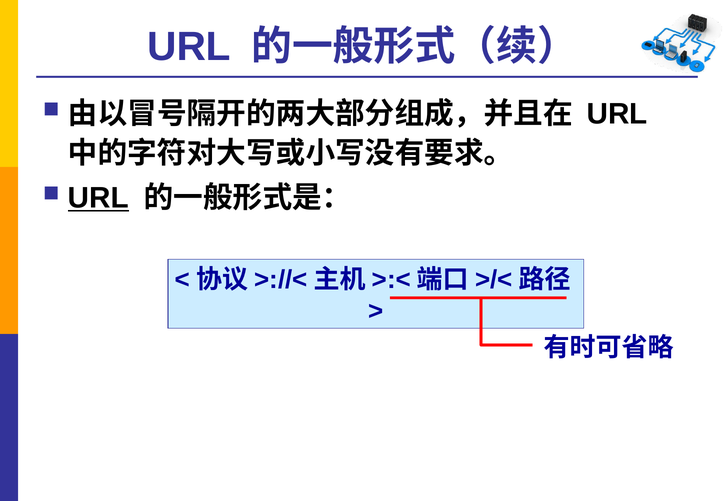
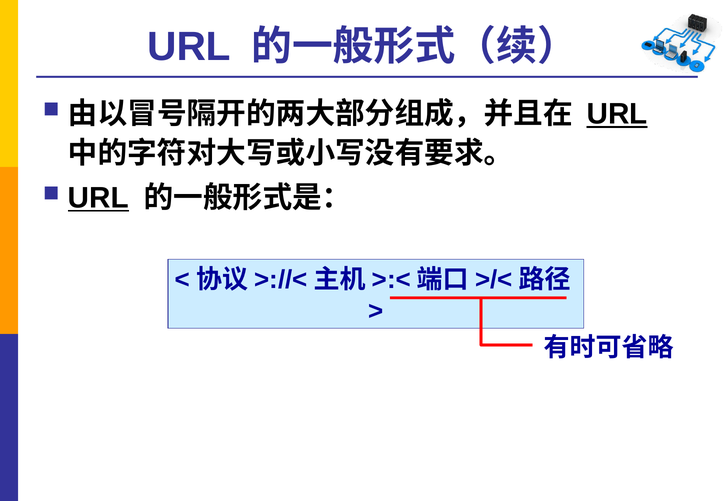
URL underline: none -> present (617, 114)
